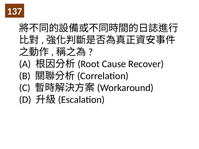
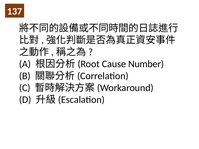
Recover: Recover -> Number (146, 64)
